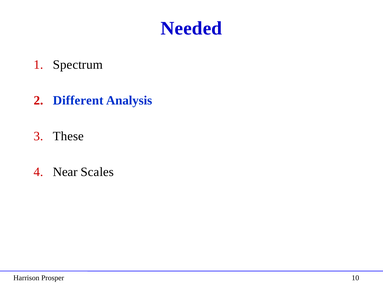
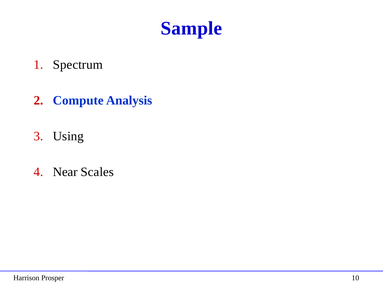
Needed: Needed -> Sample (191, 28)
Different: Different -> Compute (78, 100)
These: These -> Using (68, 136)
